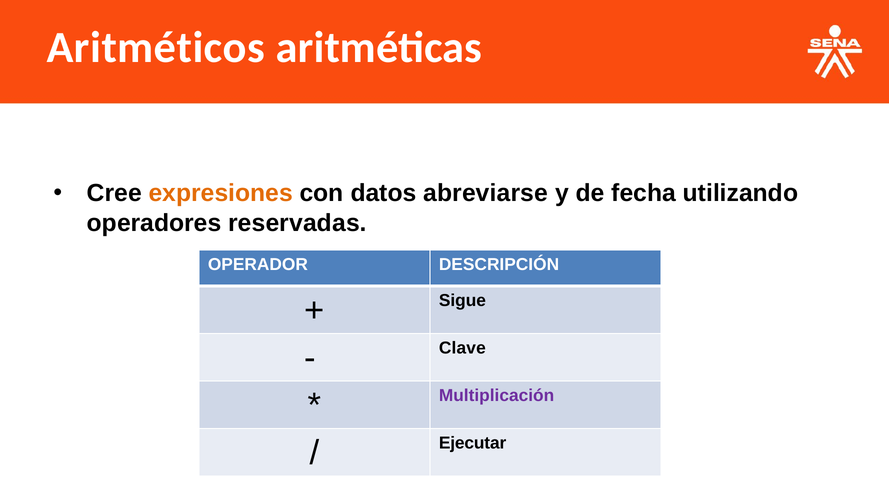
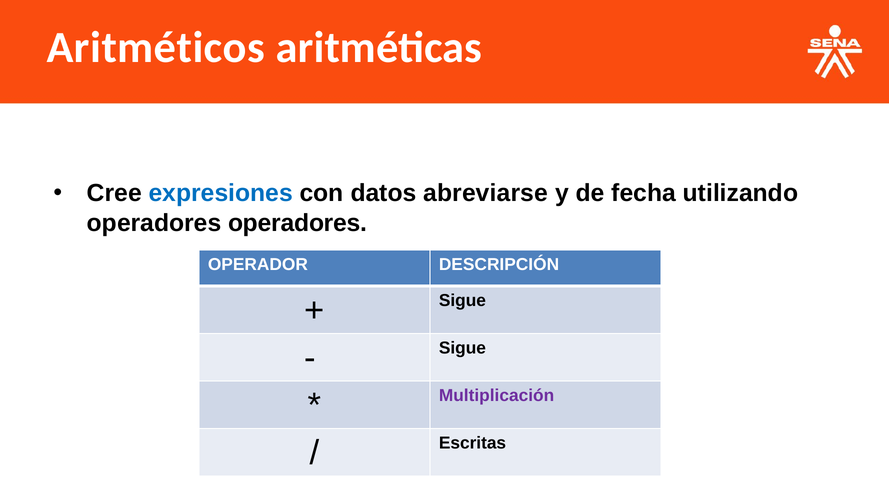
expresiones colour: orange -> blue (221, 193)
operadores reservadas: reservadas -> operadores (298, 223)
Clave: Clave -> Sigue (462, 348)
Ejecutar: Ejecutar -> Escritas (473, 443)
